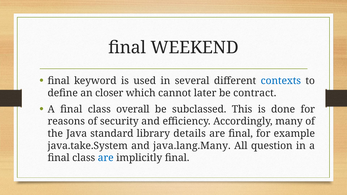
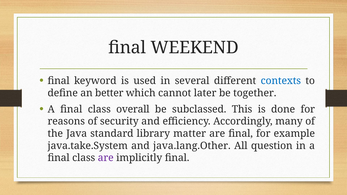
closer: closer -> better (109, 93)
contract: contract -> together (255, 93)
details: details -> matter (190, 134)
java.lang.Many: java.lang.Many -> java.lang.Other (192, 146)
are colour: blue -> purple (106, 158)
